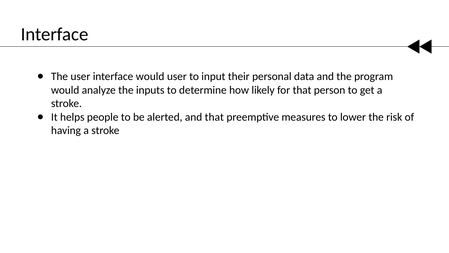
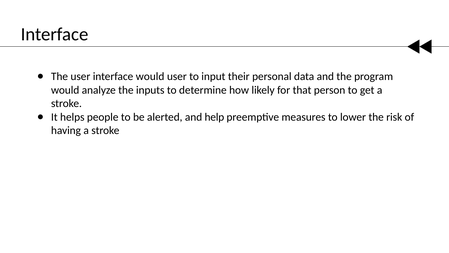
and that: that -> help (214, 117)
